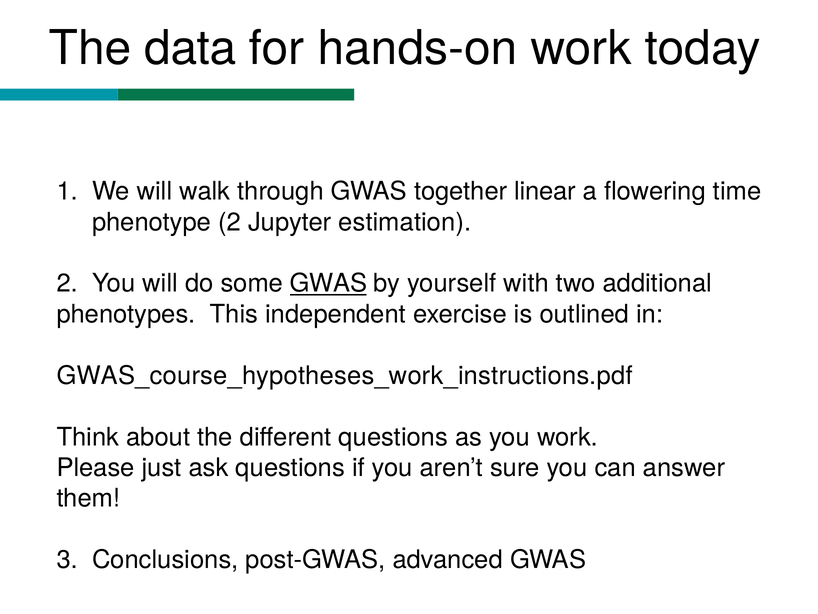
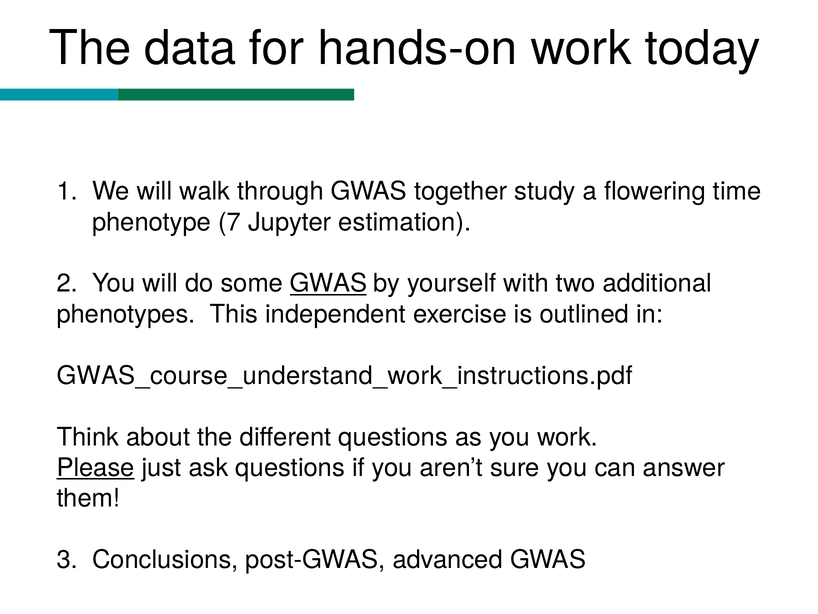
linear: linear -> study (545, 191)
phenotype 2: 2 -> 7 (230, 222)
GWAS_course_hypotheses_work_instructions.pdf: GWAS_course_hypotheses_work_instructions.pdf -> GWAS_course_understand_work_instructions.pdf (345, 375)
Please underline: none -> present (96, 467)
